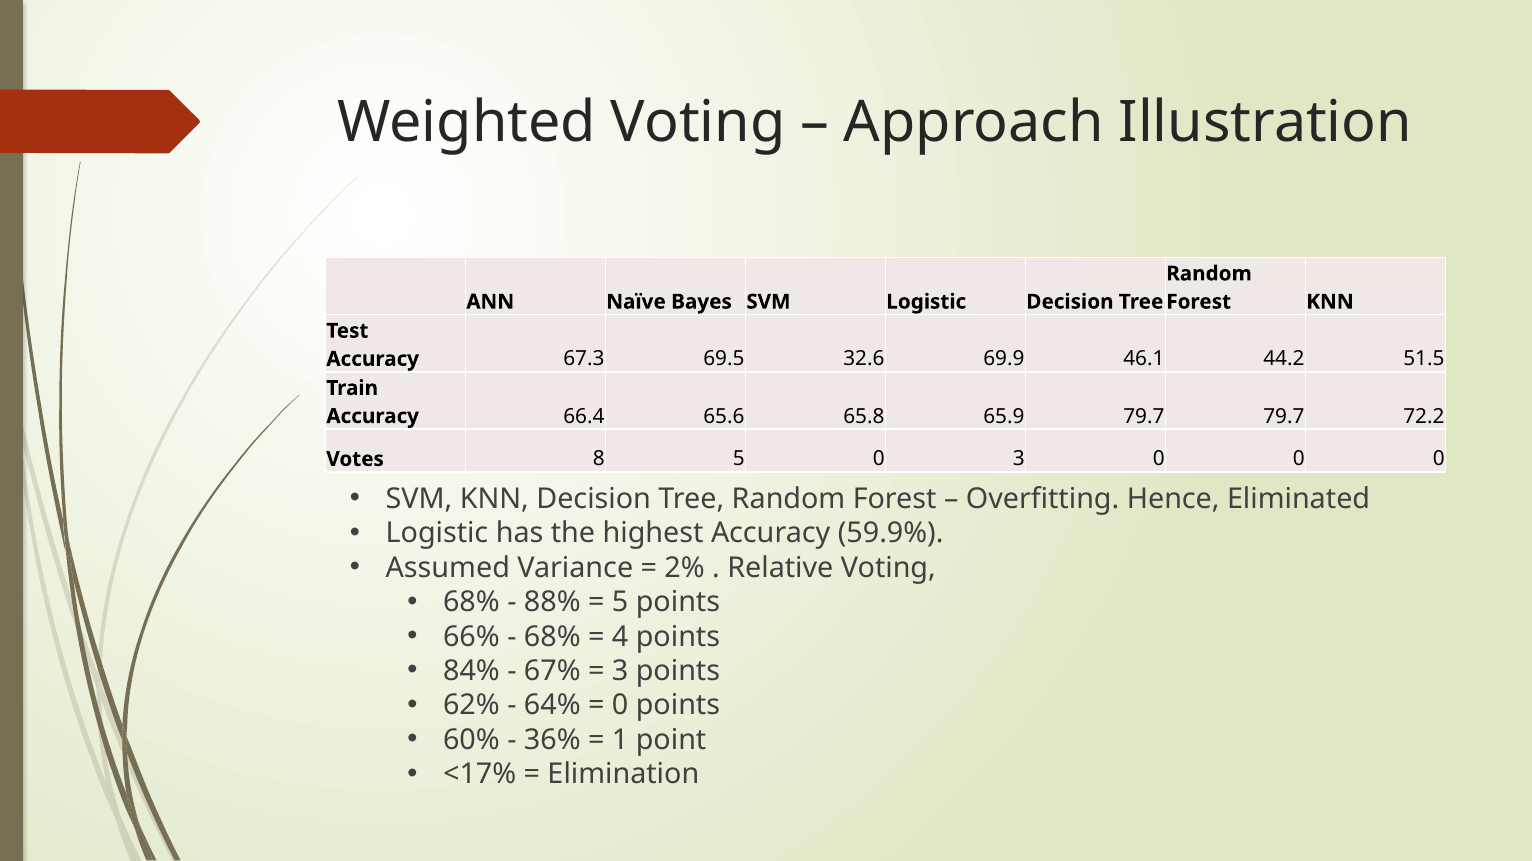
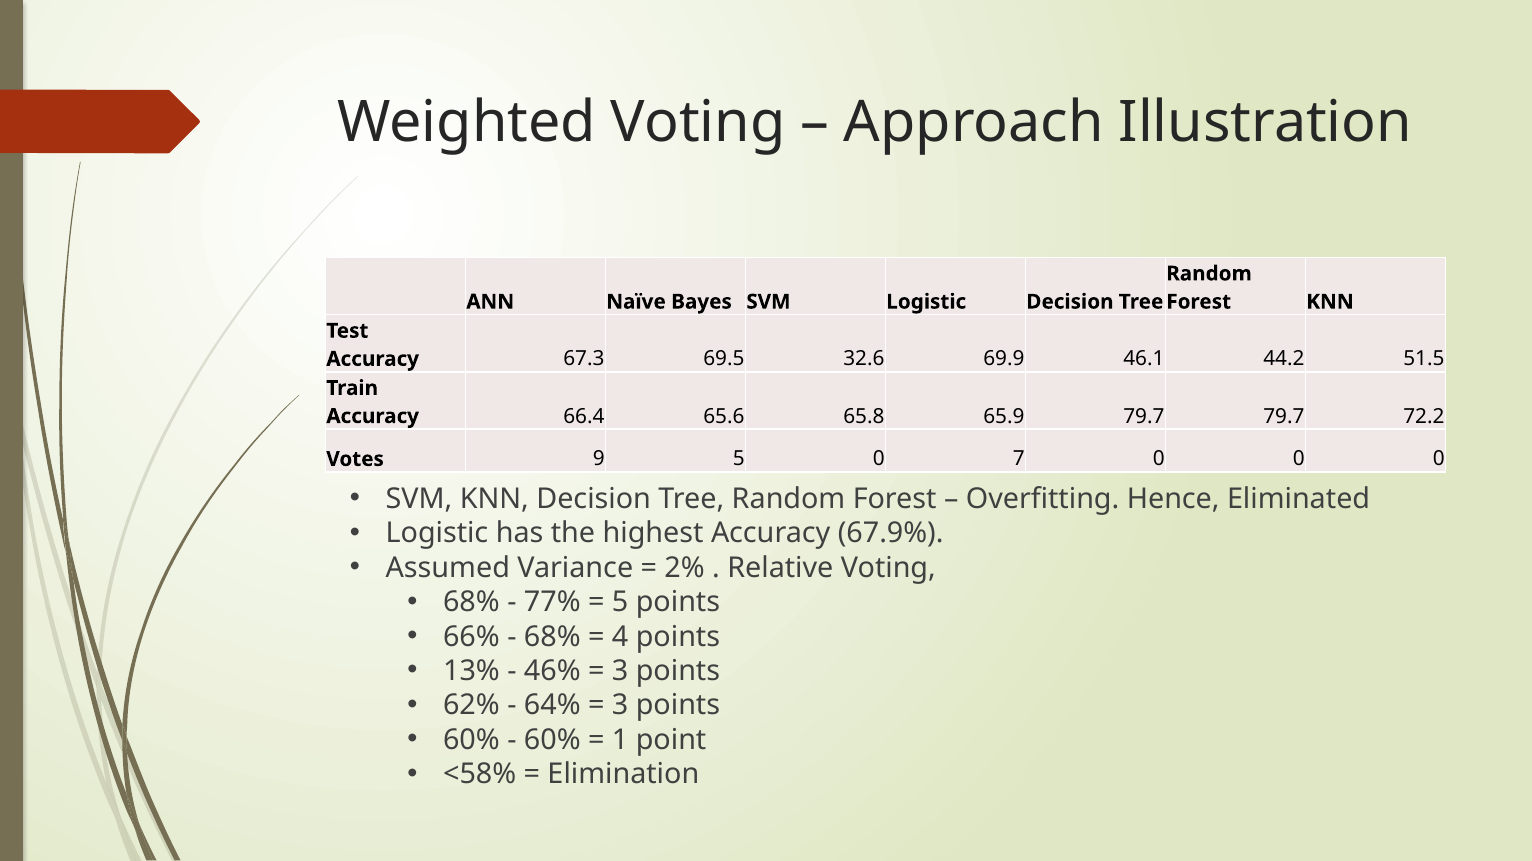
8: 8 -> 9 (599, 459)
0 3: 3 -> 7 (1019, 459)
59.9%: 59.9% -> 67.9% (891, 534)
88%: 88% -> 77% (552, 603)
84%: 84% -> 13% (471, 672)
67%: 67% -> 46% (552, 672)
0: 0 -> 3 (620, 706)
36%: 36% -> 60% (552, 741)
<17%: <17% -> <58% (480, 775)
